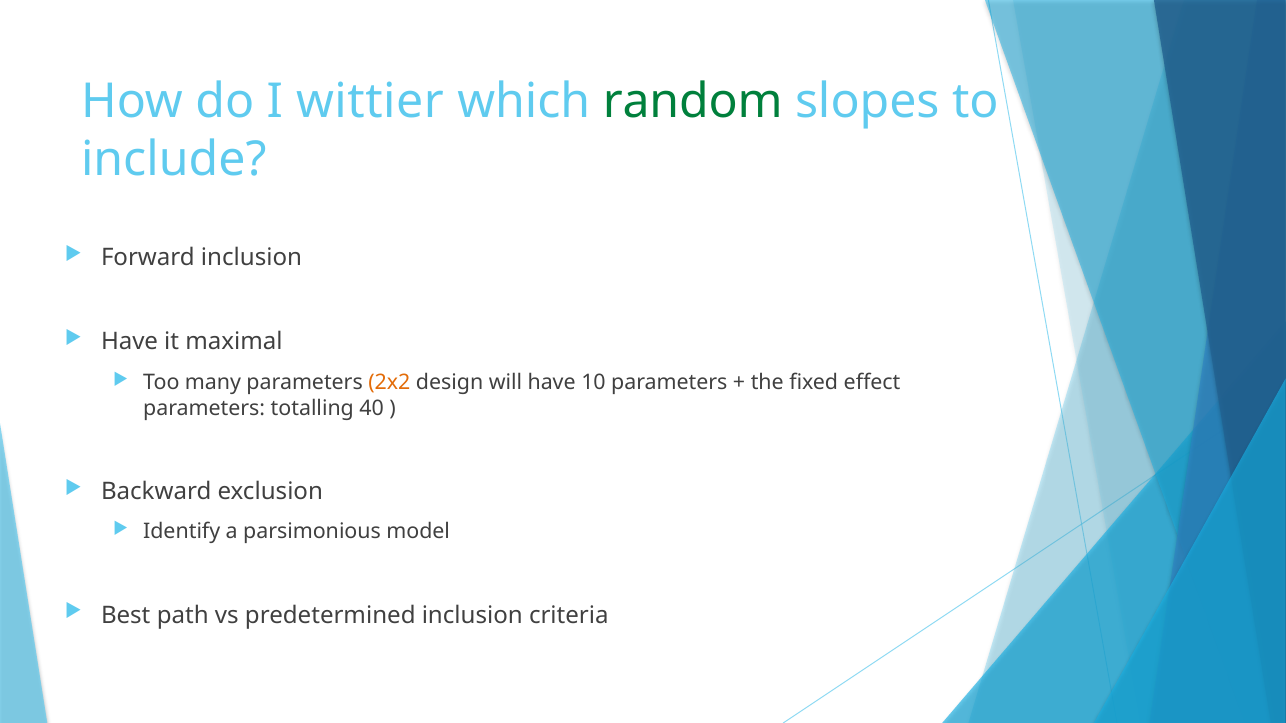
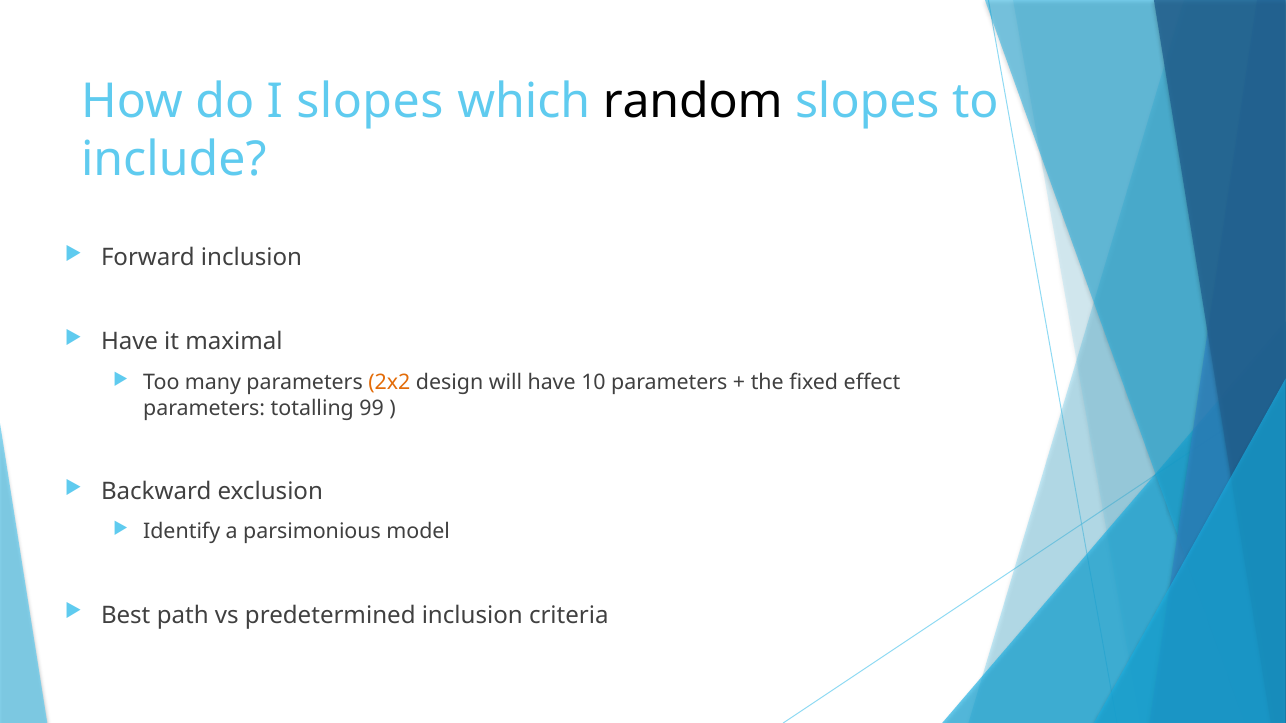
I wittier: wittier -> slopes (370, 101)
random colour: green -> black (693, 101)
40: 40 -> 99 (372, 408)
